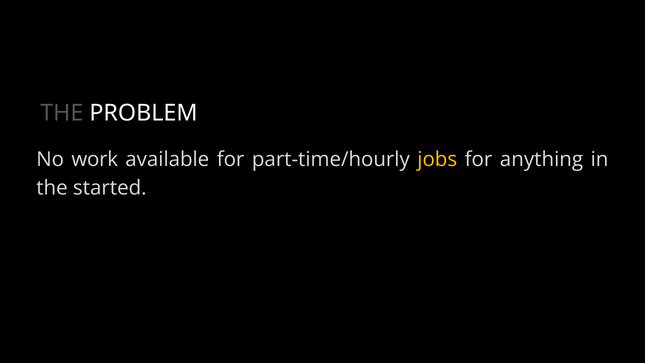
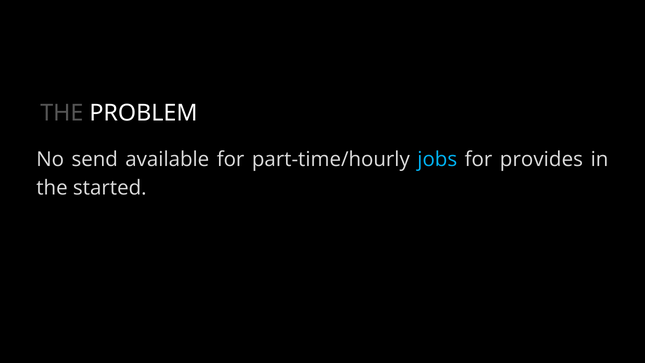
work: work -> send (95, 159)
jobs colour: yellow -> light blue (437, 159)
anything: anything -> provides (541, 159)
